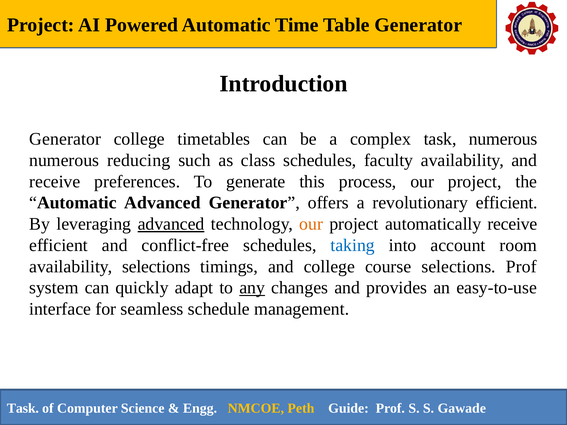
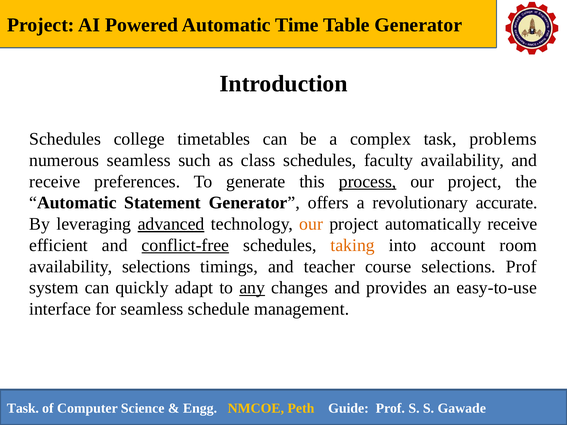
Generator: Generator -> Schedules (65, 139)
task numerous: numerous -> problems (503, 139)
numerous reducing: reducing -> seamless (139, 160)
process underline: none -> present (368, 182)
Automatic Advanced: Advanced -> Statement (163, 203)
revolutionary efficient: efficient -> accurate (507, 203)
conflict-free underline: none -> present (185, 245)
taking colour: blue -> orange (353, 245)
and college: college -> teacher (329, 267)
